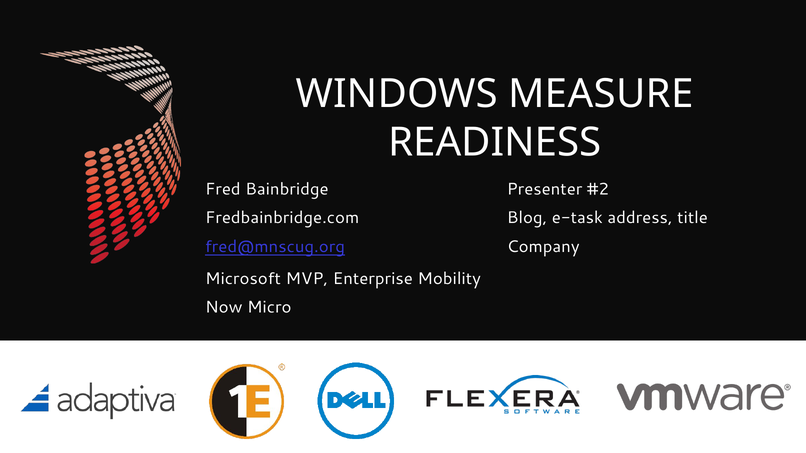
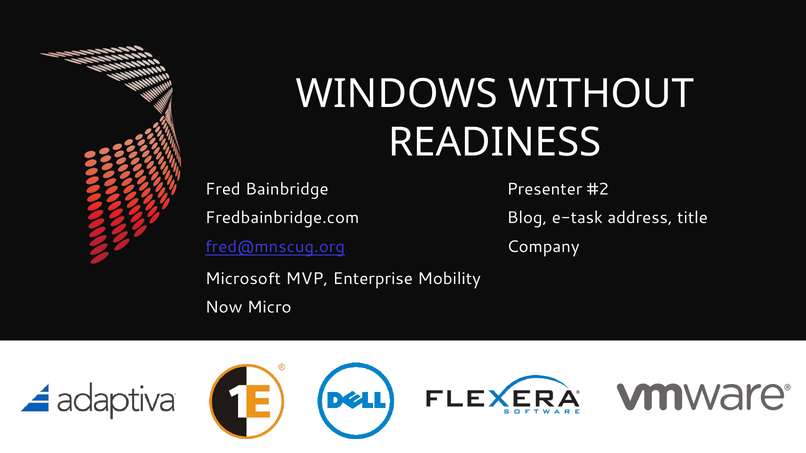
MEASURE: MEASURE -> WITHOUT (601, 94)
